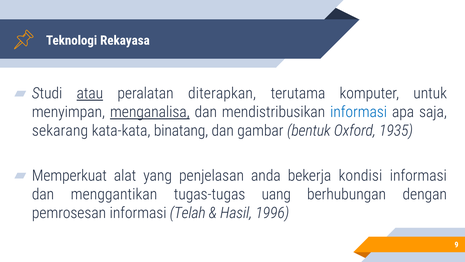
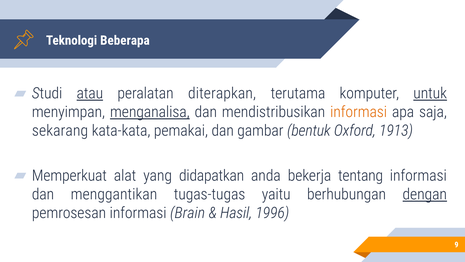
Rekayasa: Rekayasa -> Beberapa (125, 40)
untuk underline: none -> present (430, 93)
informasi colour: blue -> orange (359, 112)
binatang: binatang -> pemakai (181, 131)
1935: 1935 -> 1913 (396, 131)
penjelasan: penjelasan -> didapatkan (212, 175)
kondisi: kondisi -> tentang (361, 175)
uang: uang -> yaitu (276, 194)
dengan underline: none -> present (425, 194)
Telah: Telah -> Brain (188, 213)
